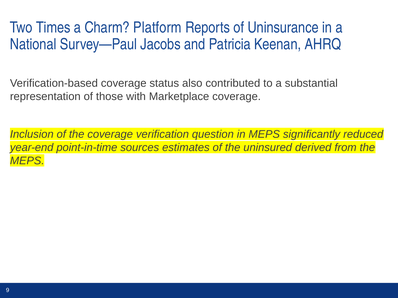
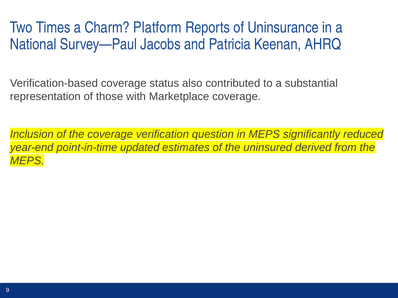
sources: sources -> updated (140, 148)
